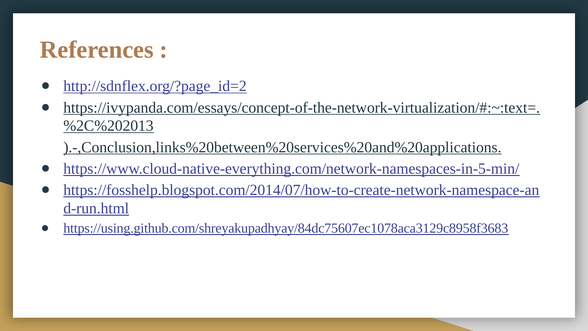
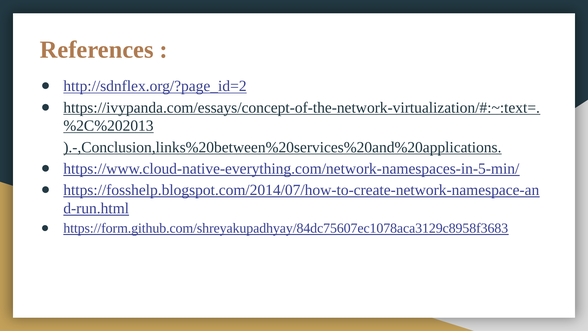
https://using.github.com/shreyakupadhyay/84dc75607ec1078aca3129c8958f3683: https://using.github.com/shreyakupadhyay/84dc75607ec1078aca3129c8958f3683 -> https://form.github.com/shreyakupadhyay/84dc75607ec1078aca3129c8958f3683 (286, 228)
